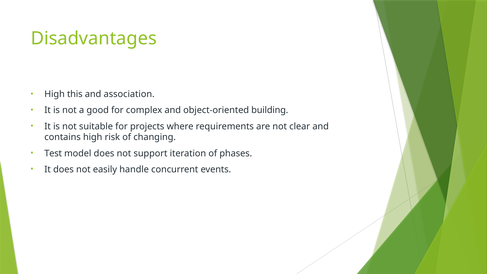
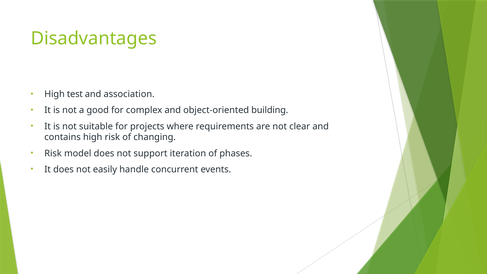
this: this -> test (75, 94)
Test: Test -> Risk (53, 153)
